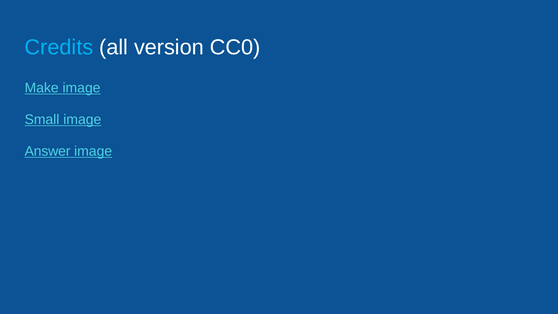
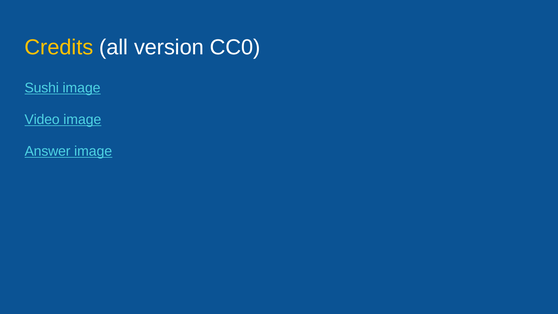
Credits colour: light blue -> yellow (59, 47)
Make: Make -> Sushi (42, 88)
Small: Small -> Video (42, 119)
